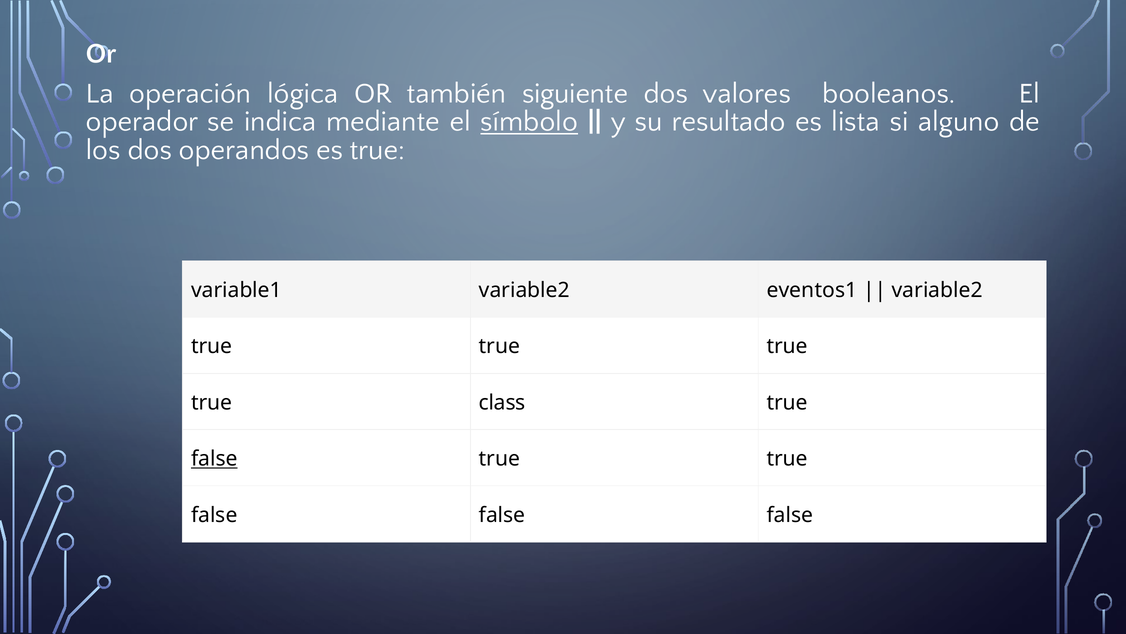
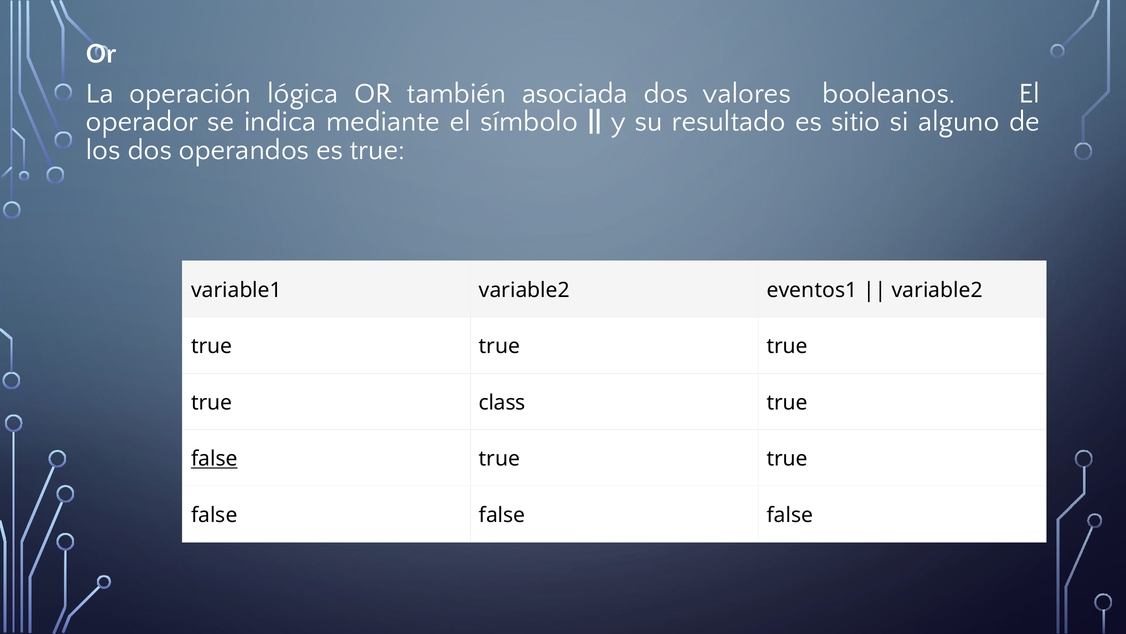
siguiente: siguiente -> asociada (575, 93)
símbolo underline: present -> none (529, 121)
lista: lista -> sitio (856, 121)
